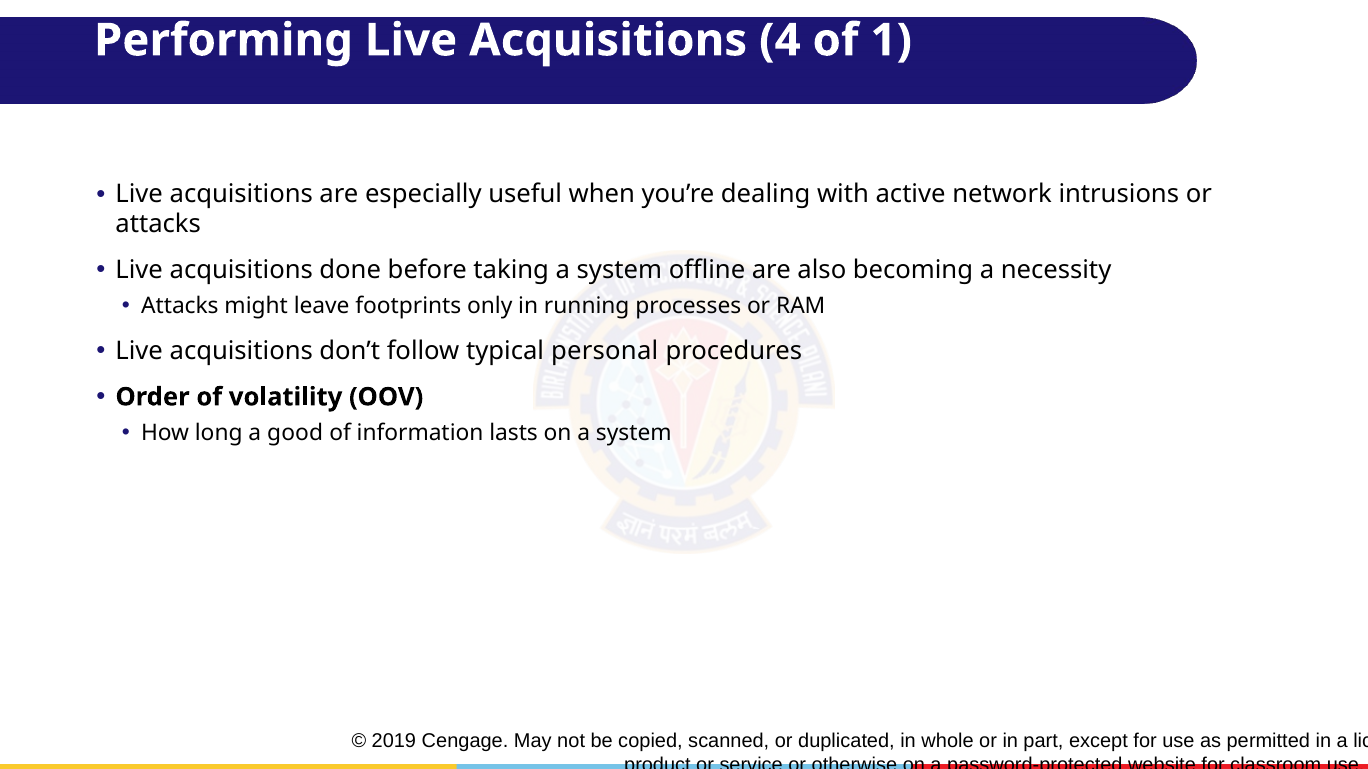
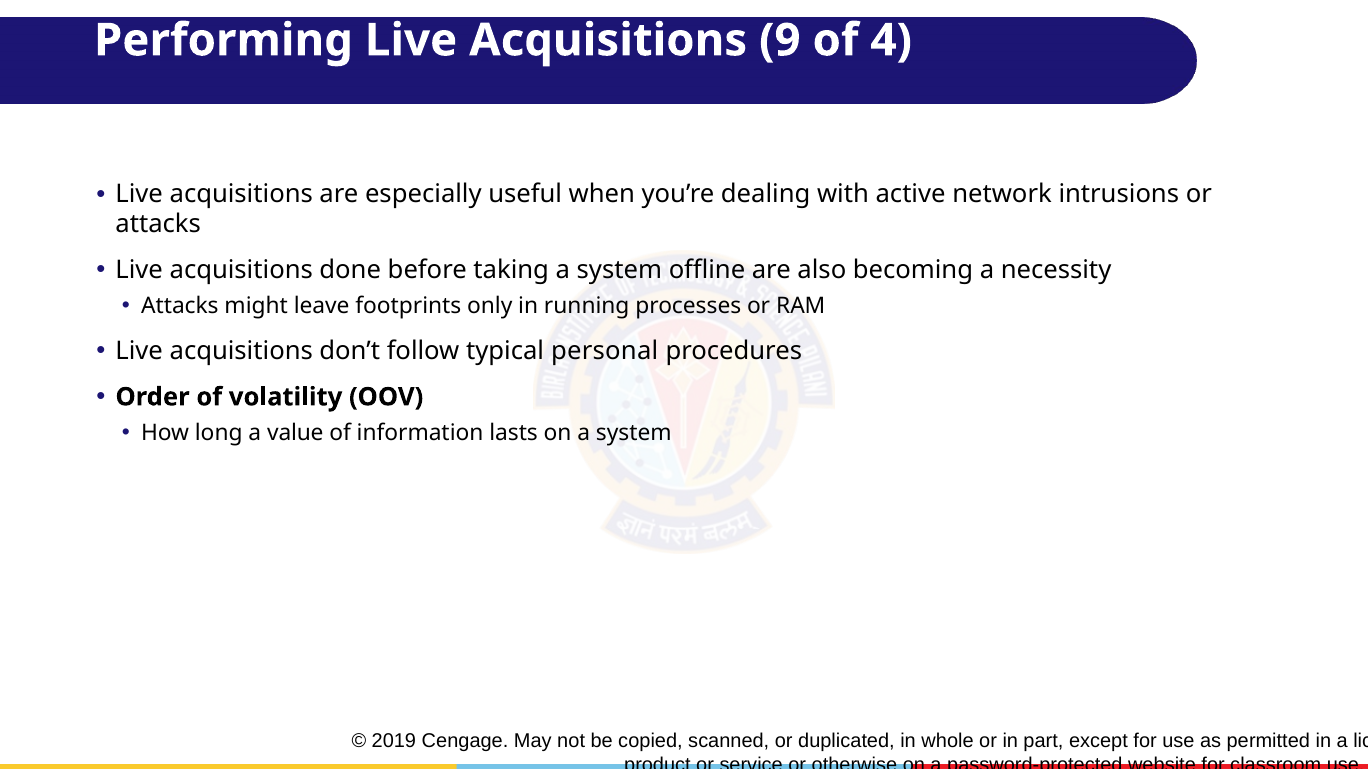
4: 4 -> 9 (780, 40)
1: 1 -> 4 (891, 40)
good: good -> value (295, 433)
